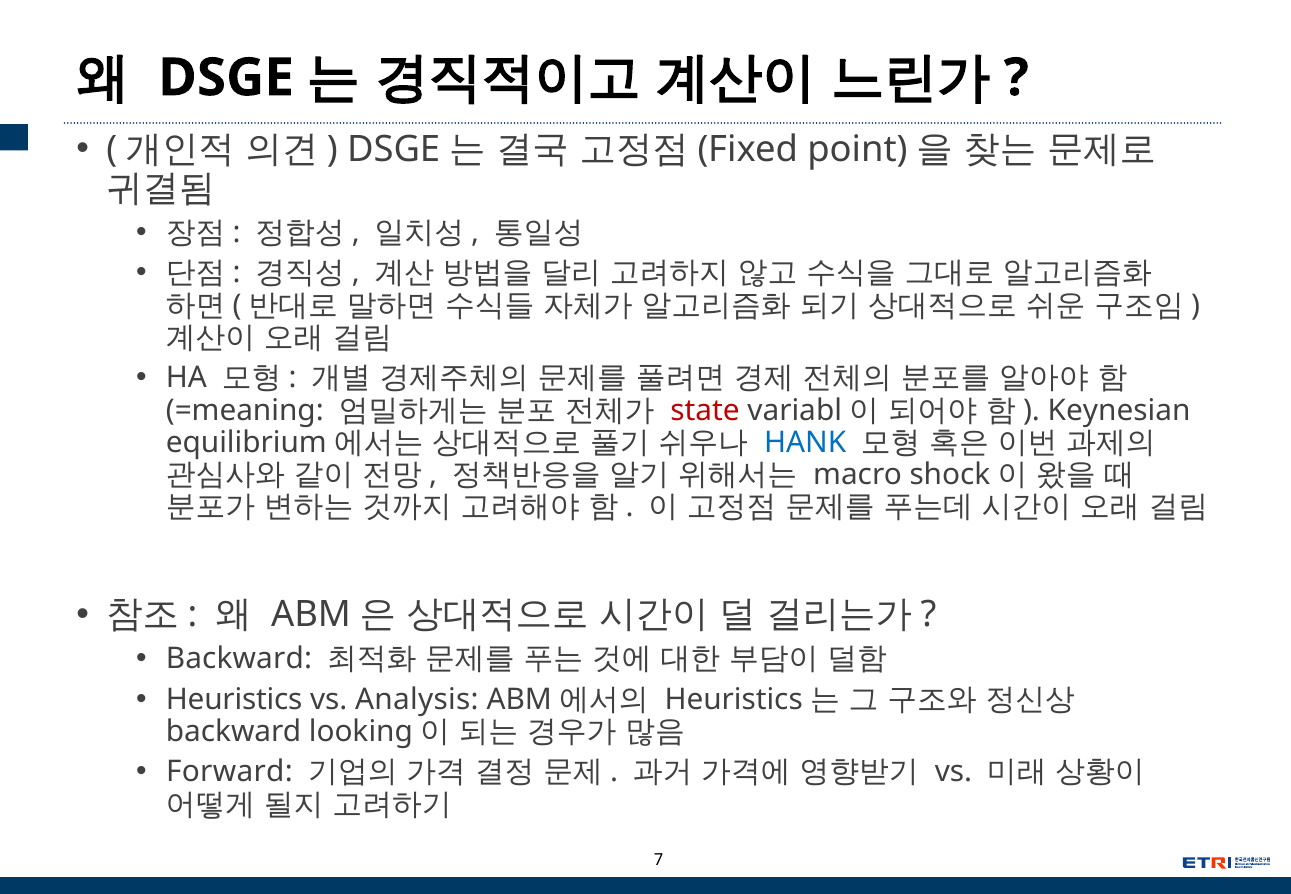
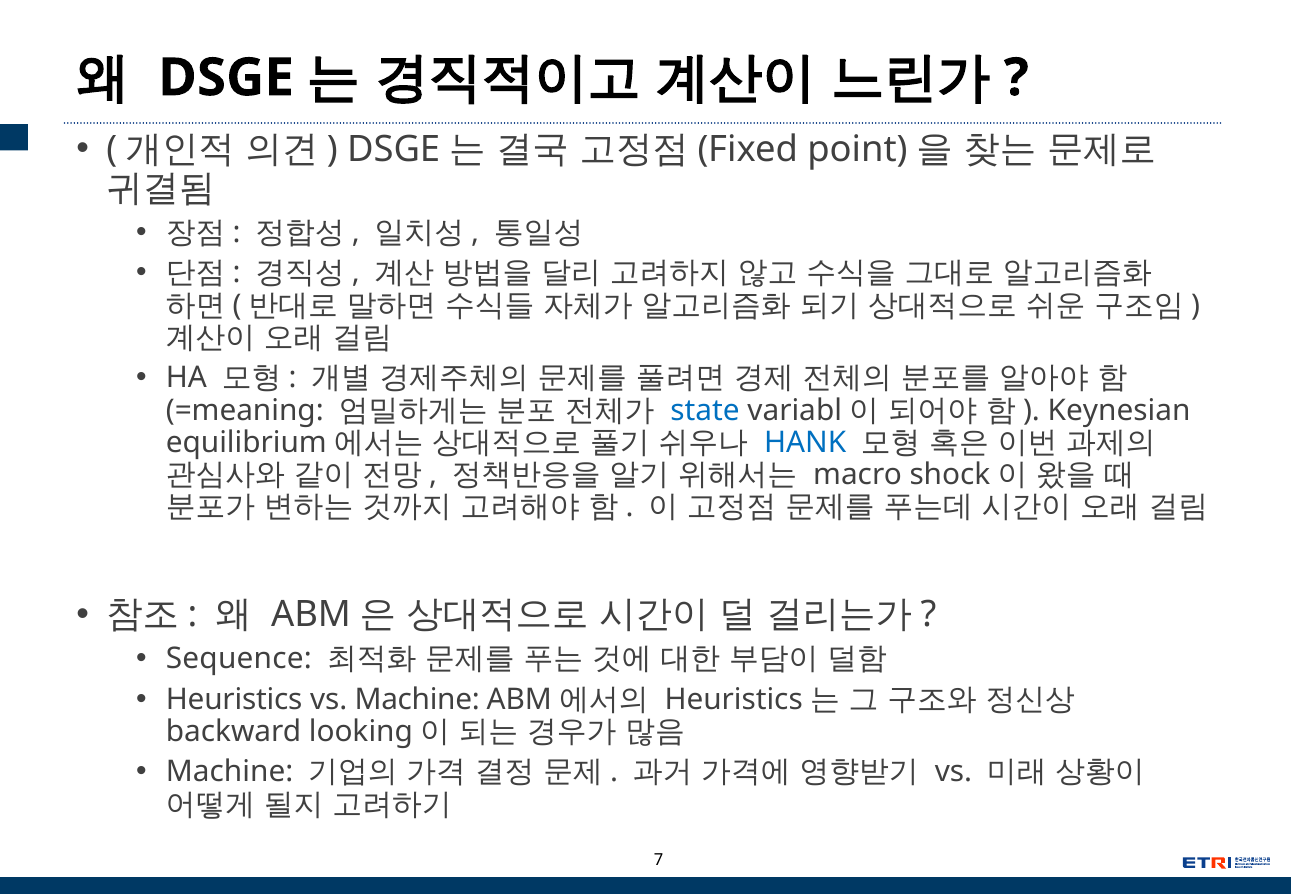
state colour: red -> blue (705, 410)
Backward: Backward -> Sequence (239, 659)
vs Analysis: Analysis -> Machine (417, 699)
Forward: Forward -> Machine (230, 772)
